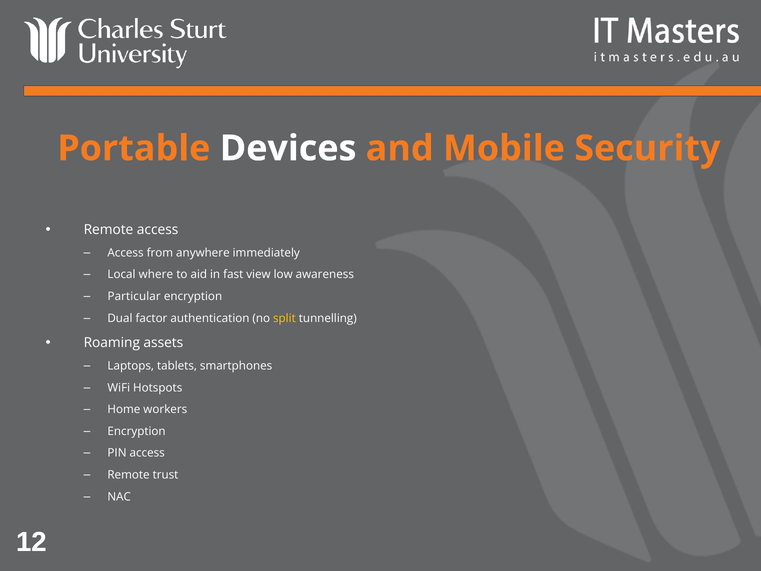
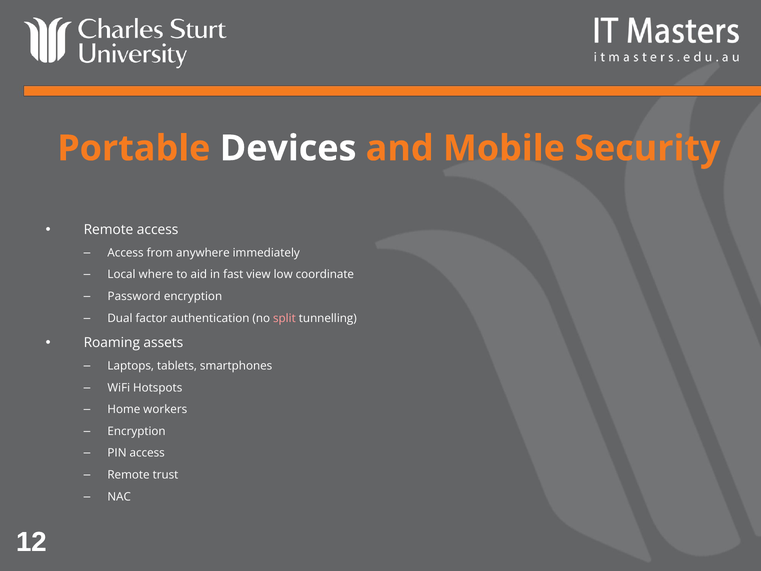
awareness: awareness -> coordinate (325, 275)
Particular: Particular -> Password (134, 296)
split colour: yellow -> pink (284, 318)
